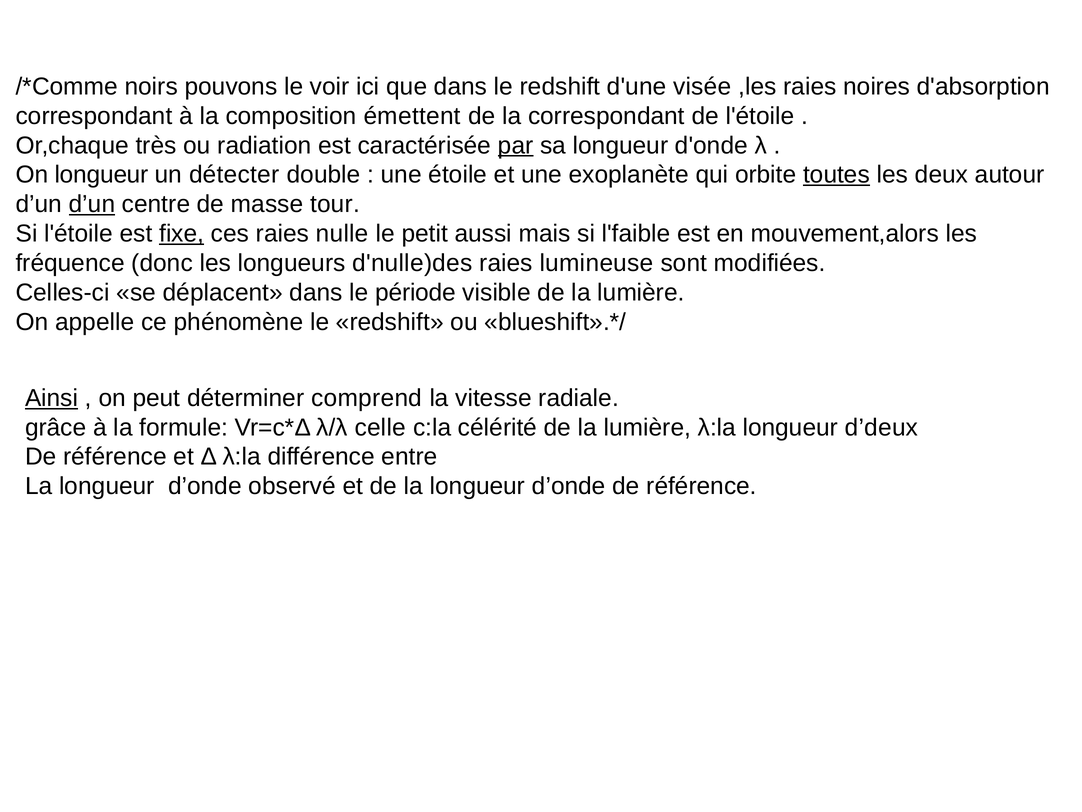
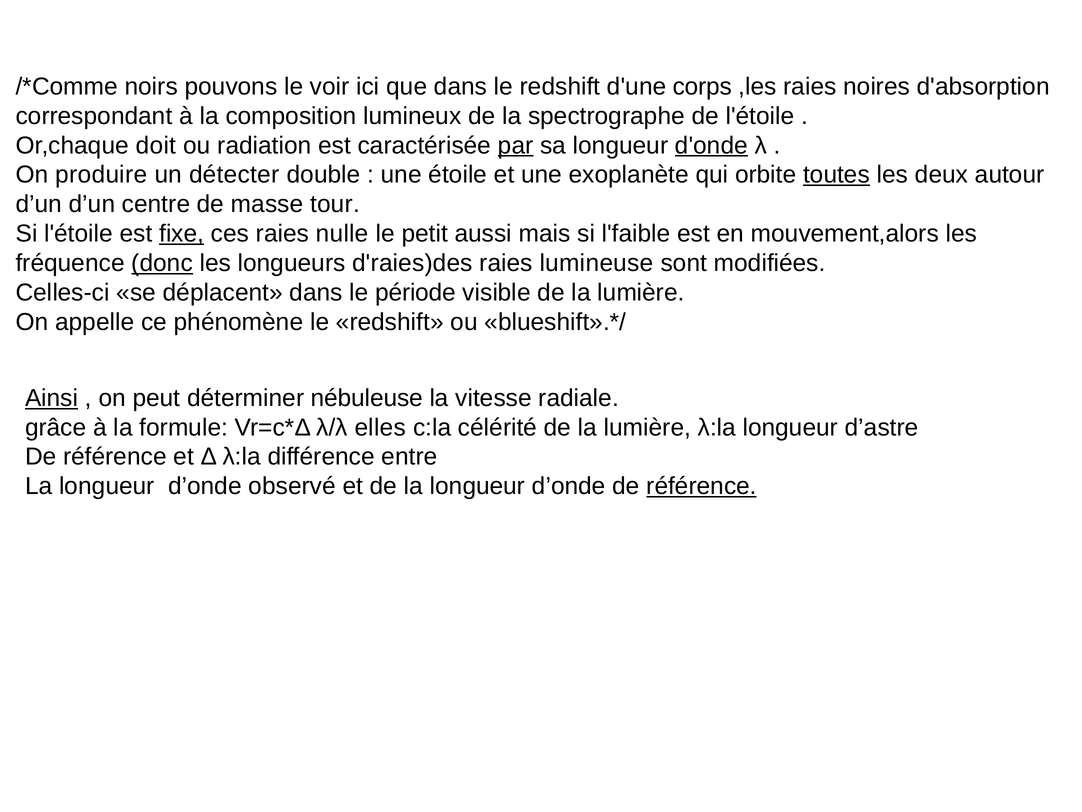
visée: visée -> corps (702, 86)
émettent: émettent -> lumineux (412, 116)
la correspondant: correspondant -> spectrographe (606, 116)
très: très -> doit (156, 145)
d'onde underline: none -> present (711, 145)
On longueur: longueur -> produire (101, 175)
d’un underline: present -> none (92, 204)
donc underline: none -> present (162, 263)
d'nulle)des: d'nulle)des -> d'raies)des (412, 263)
comprend: comprend -> nébuleuse (367, 398)
celle: celle -> elles (380, 427)
d’deux: d’deux -> d’astre (882, 427)
référence underline: none -> present (702, 486)
